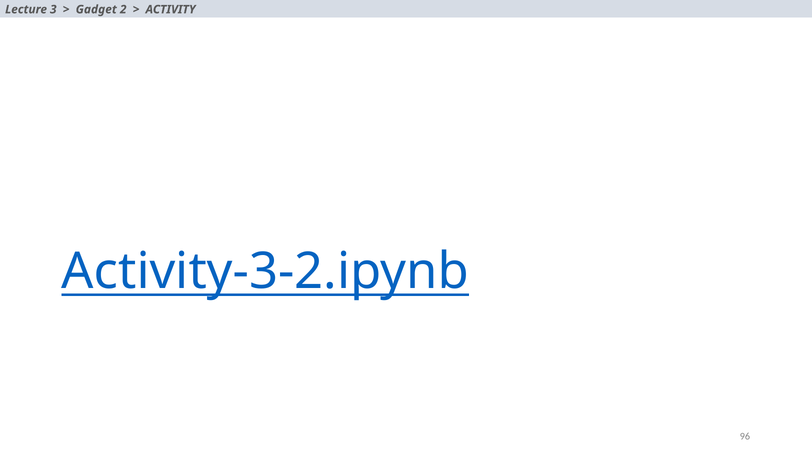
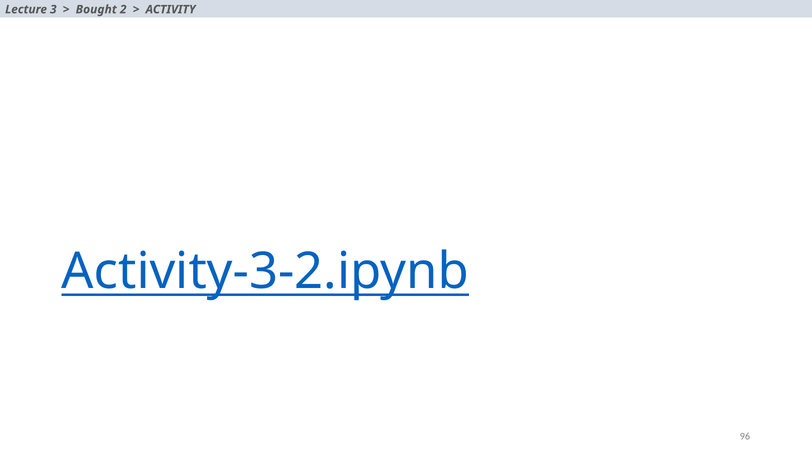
Gadget: Gadget -> Bought (96, 9)
